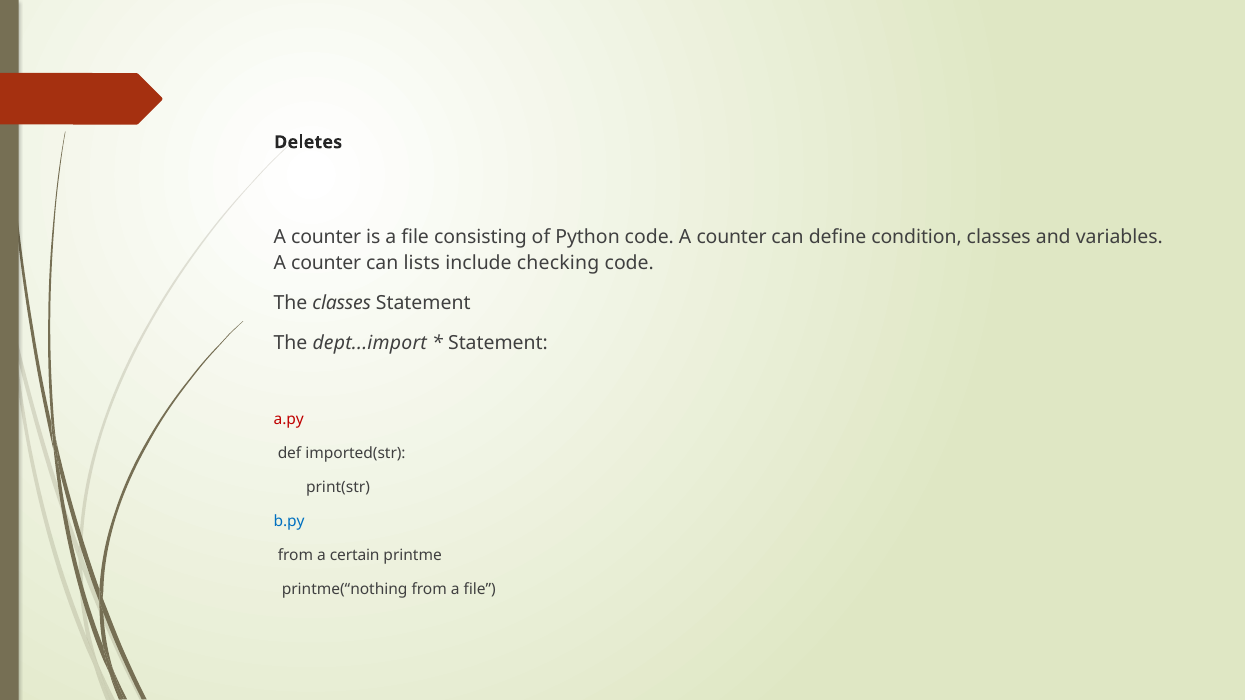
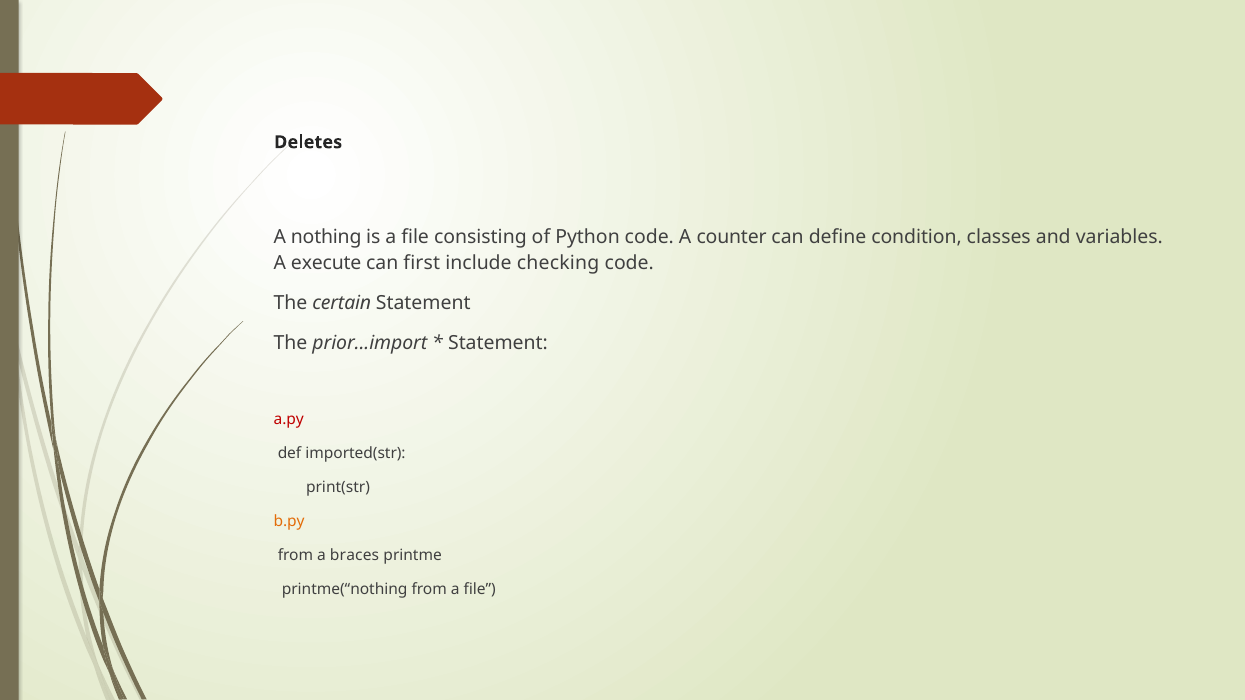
counter: counter -> nothing (326, 237)
counter: counter -> execute (326, 264)
lists: lists -> first (422, 264)
The classes: classes -> certain (342, 303)
dept...import: dept...import -> prior...import (370, 343)
b.py colour: blue -> orange (289, 522)
certain: certain -> braces (355, 556)
